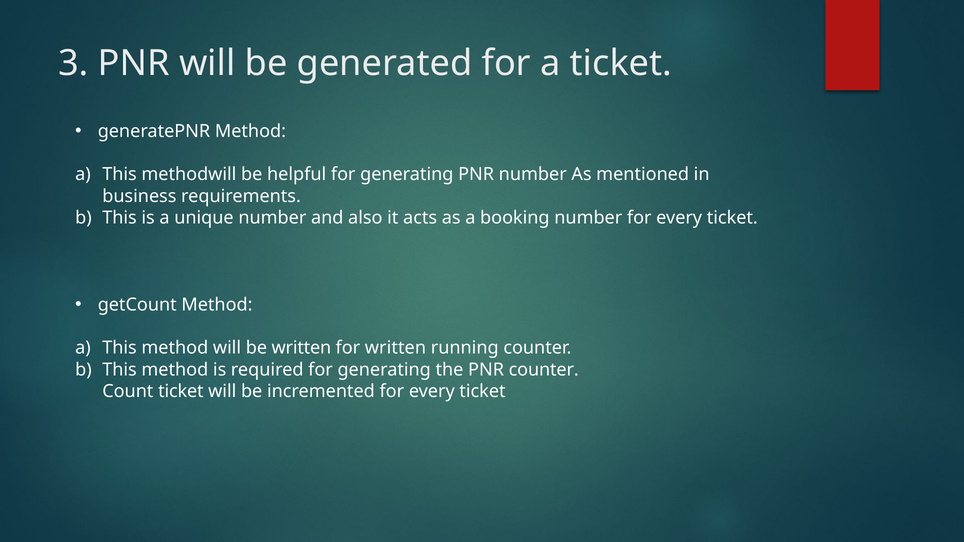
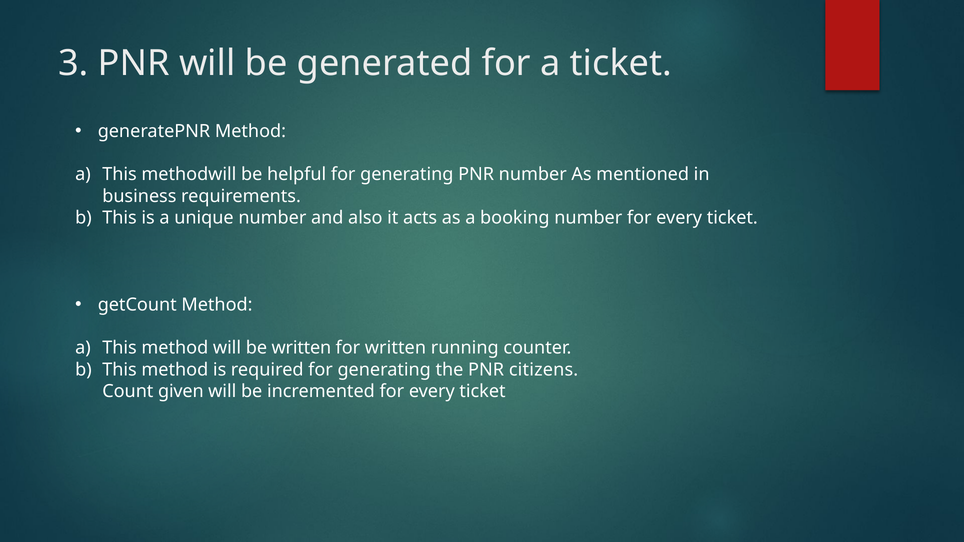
PNR counter: counter -> citizens (544, 370)
Count ticket: ticket -> given (181, 391)
